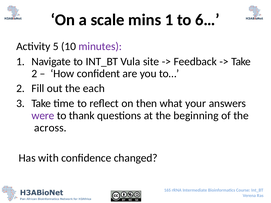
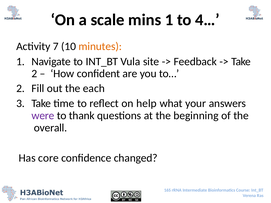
6…: 6… -> 4… (207, 20)
5: 5 -> 7 (56, 47)
minutes colour: purple -> orange (100, 47)
then: then -> help (146, 104)
across: across -> overall (50, 128)
with: with -> core (48, 158)
